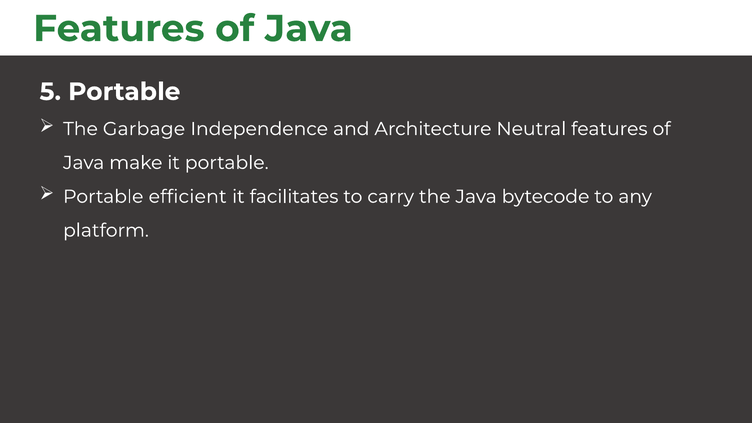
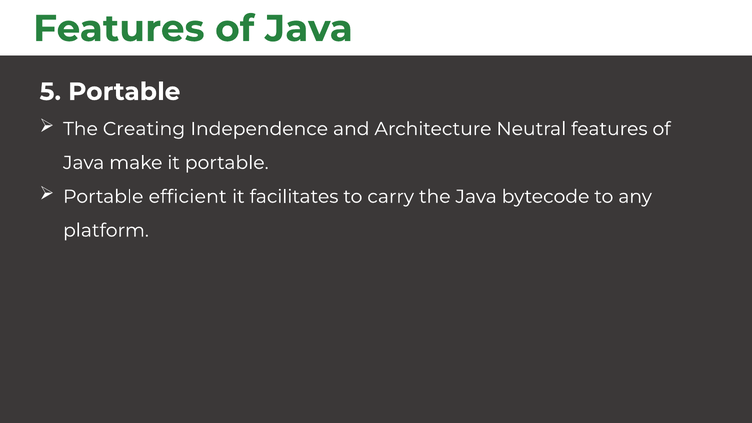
Garbage: Garbage -> Creating (144, 129)
